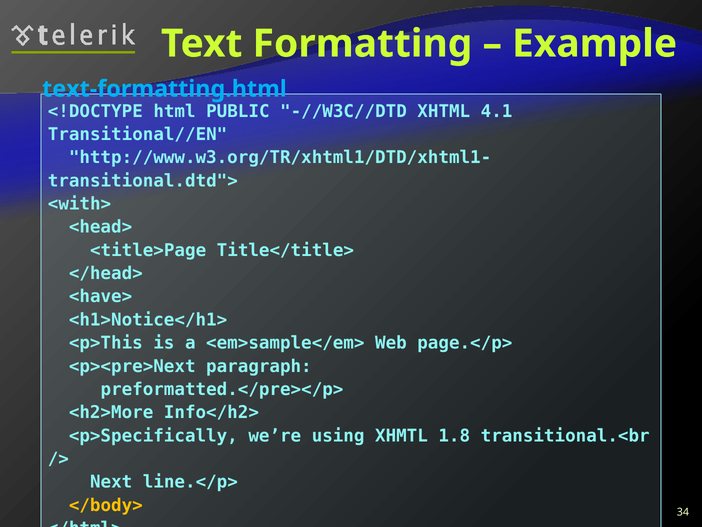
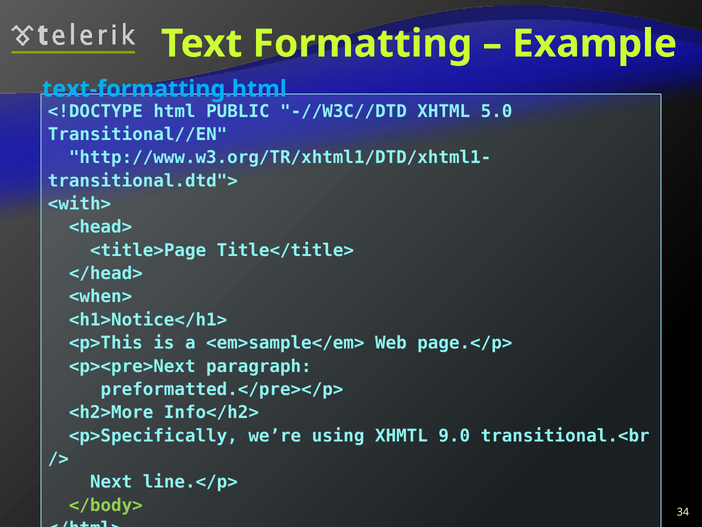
4.1: 4.1 -> 5.0 (497, 111)
<have>: <have> -> <when> (101, 296)
1.8: 1.8 -> 9.0 (454, 435)
</body> colour: yellow -> light green (106, 505)
